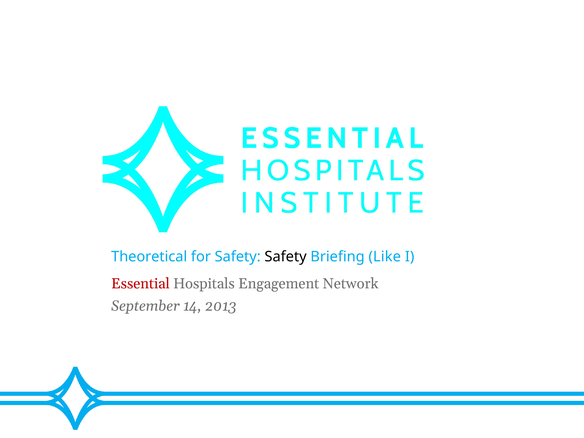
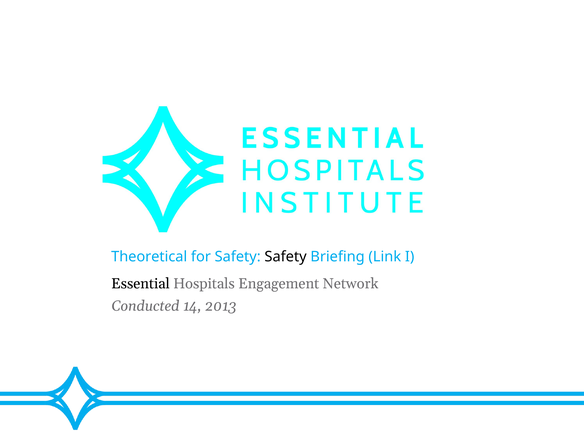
Like: Like -> Link (385, 257)
Essential colour: red -> black (140, 284)
September: September -> Conducted (145, 306)
